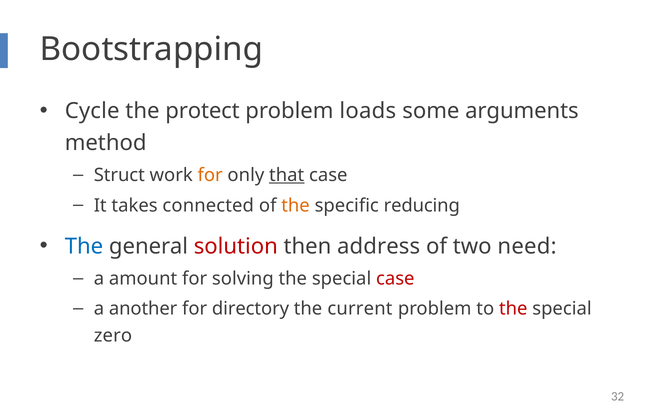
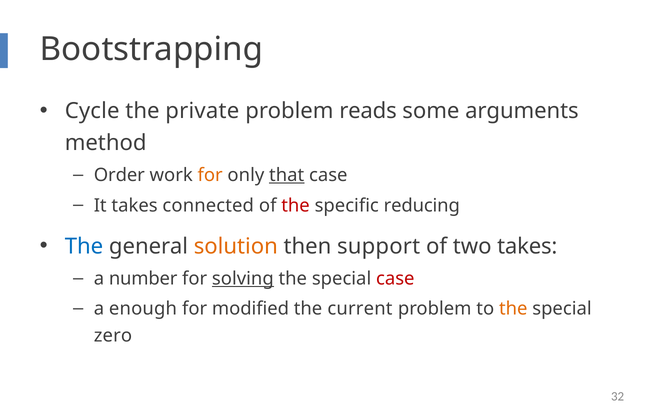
protect: protect -> private (202, 111)
loads: loads -> reads (368, 111)
Struct: Struct -> Order (119, 175)
the colour: orange -> red (296, 205)
solution colour: red -> orange (236, 246)
address: address -> support (379, 246)
two need: need -> takes (527, 246)
amount: amount -> number (143, 279)
solving underline: none -> present (243, 279)
another: another -> enough (143, 309)
directory: directory -> modified (250, 309)
the colour: red -> orange (513, 309)
